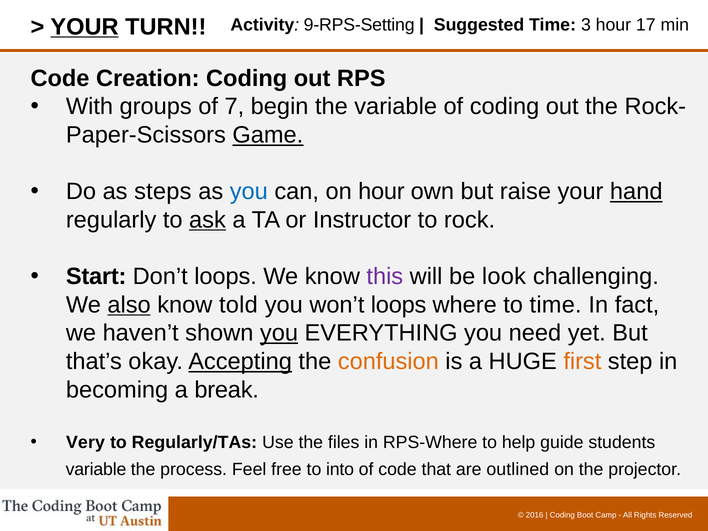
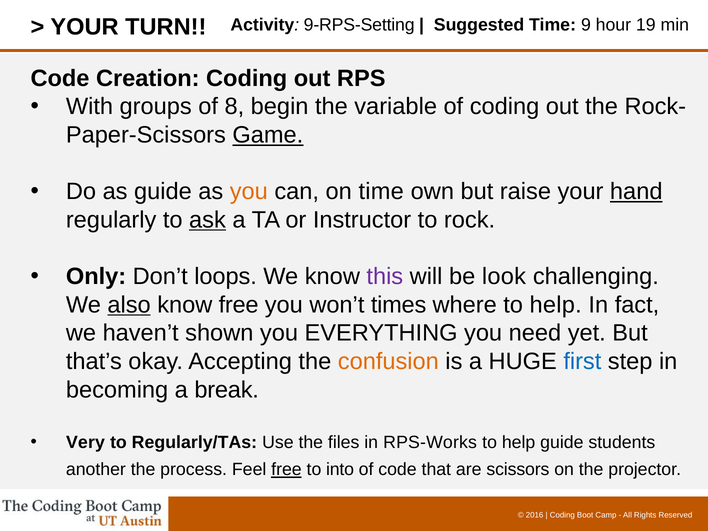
YOUR underline: present -> none (85, 27)
3: 3 -> 9 (586, 25)
17: 17 -> 19 (646, 25)
7: 7 -> 8 (234, 107)
as steps: steps -> guide (163, 192)
you colour: blue -> orange (249, 192)
on hour: hour -> time (381, 192)
Start: Start -> Only (96, 277)
know told: told -> free (239, 305)
won’t loops: loops -> times (399, 305)
where to time: time -> help (556, 305)
you underline: present -> none (279, 333)
Accepting underline: present -> none (240, 361)
first colour: orange -> blue (582, 361)
RPS-Where: RPS-Where -> RPS-Works (430, 442)
variable: variable -> another (96, 470)
free underline: none -> present (286, 470)
outlined: outlined -> scissors (518, 470)
